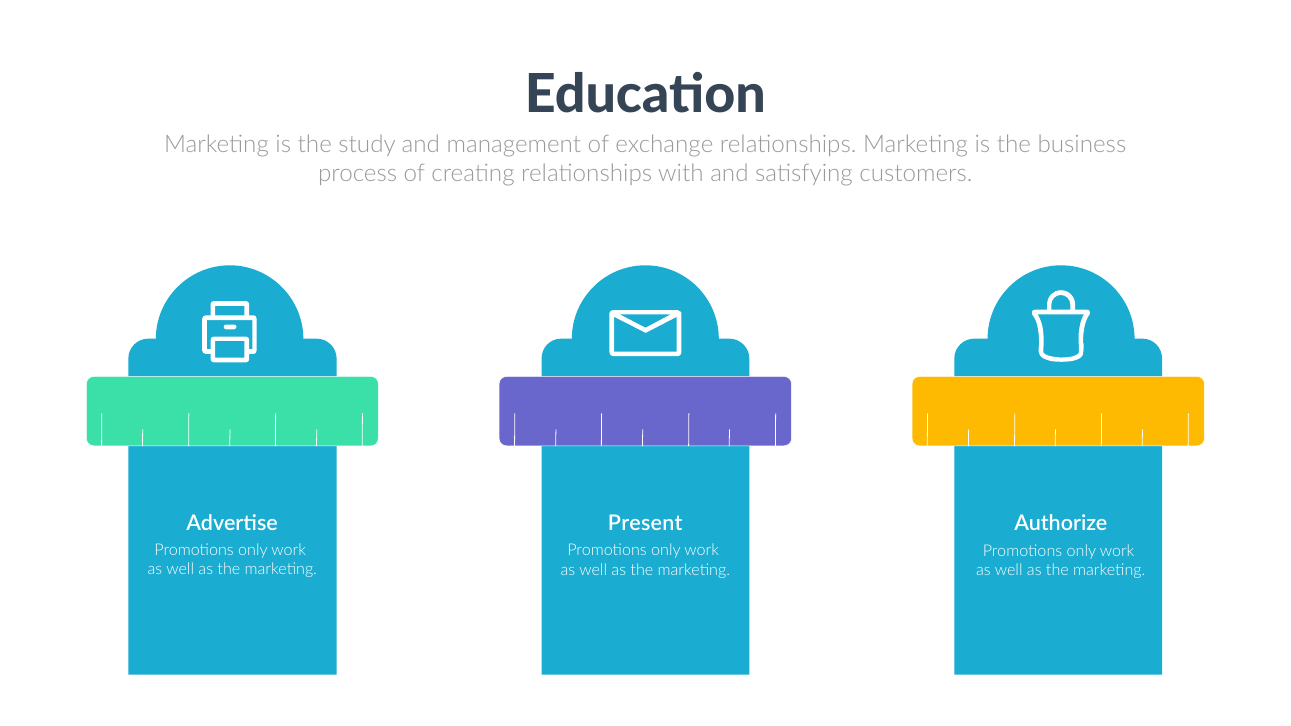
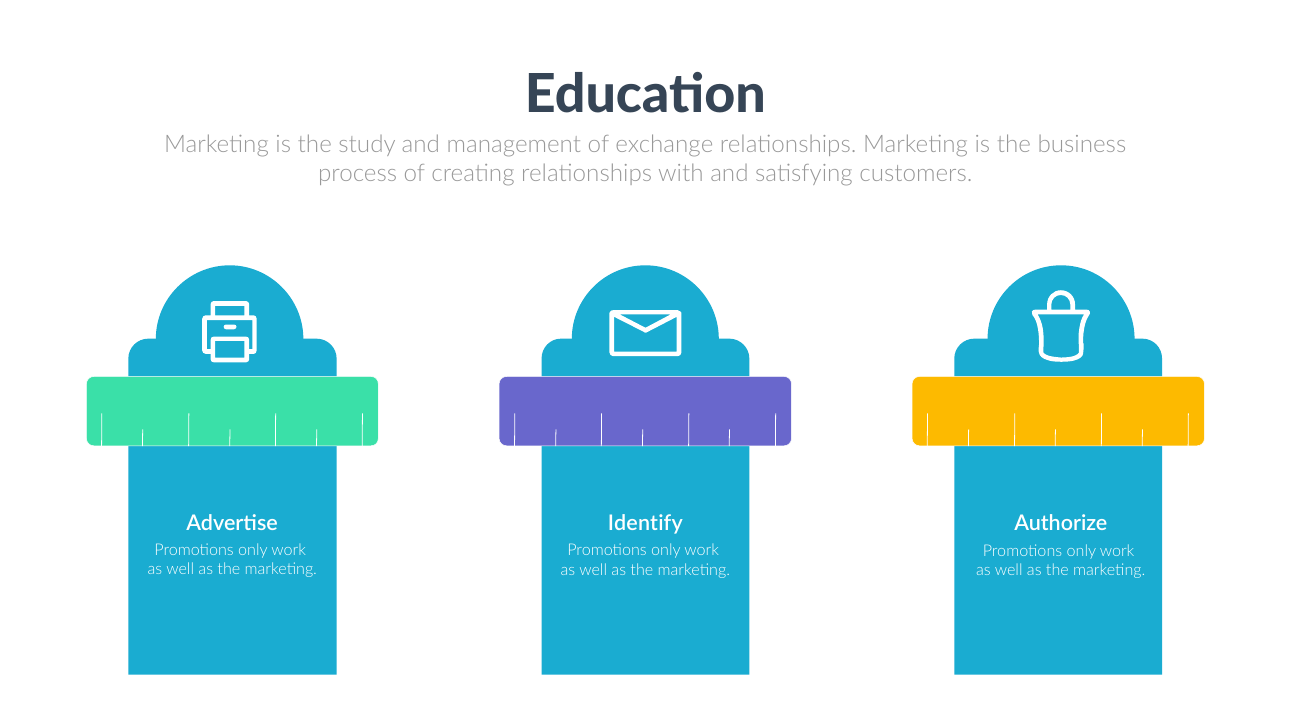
Present: Present -> Identify (645, 524)
